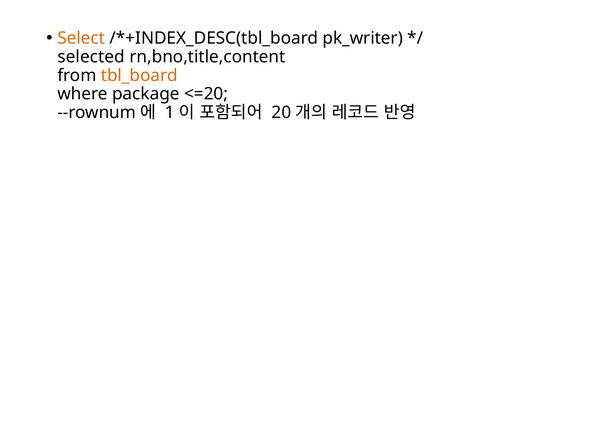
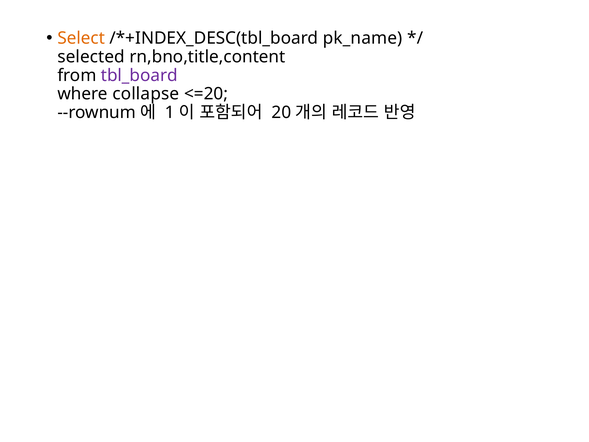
pk_writer: pk_writer -> pk_name (363, 38)
tbl_board colour: orange -> purple (139, 75)
package: package -> collapse (146, 94)
